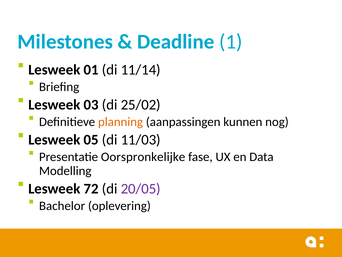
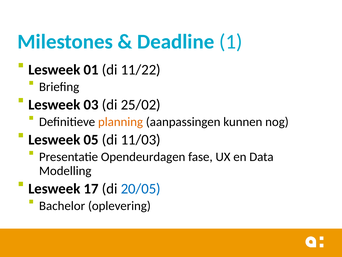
11/14: 11/14 -> 11/22 (141, 70)
Oorspronkelijke: Oorspronkelijke -> Opendeurdagen (143, 157)
72: 72 -> 17 (91, 188)
20/05 colour: purple -> blue (141, 188)
